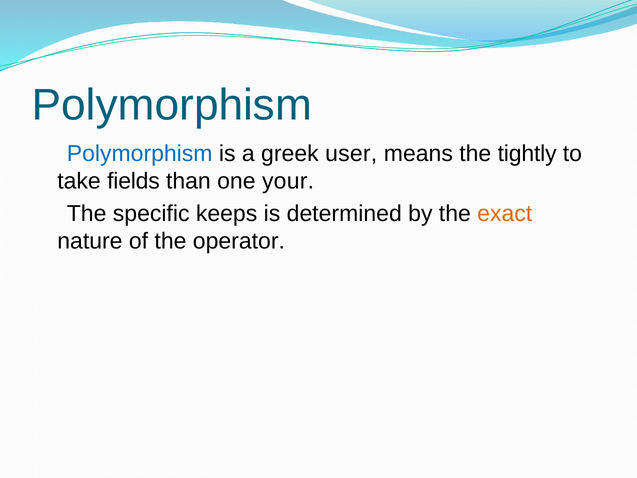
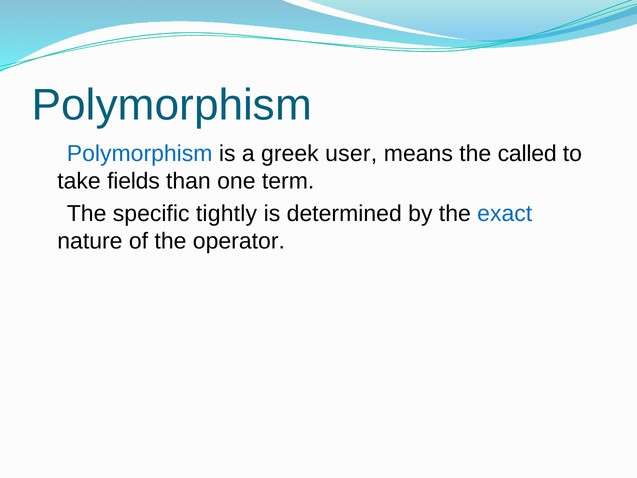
tightly: tightly -> called (527, 153)
your: your -> term (288, 181)
keeps: keeps -> tightly (227, 213)
exact colour: orange -> blue (505, 213)
